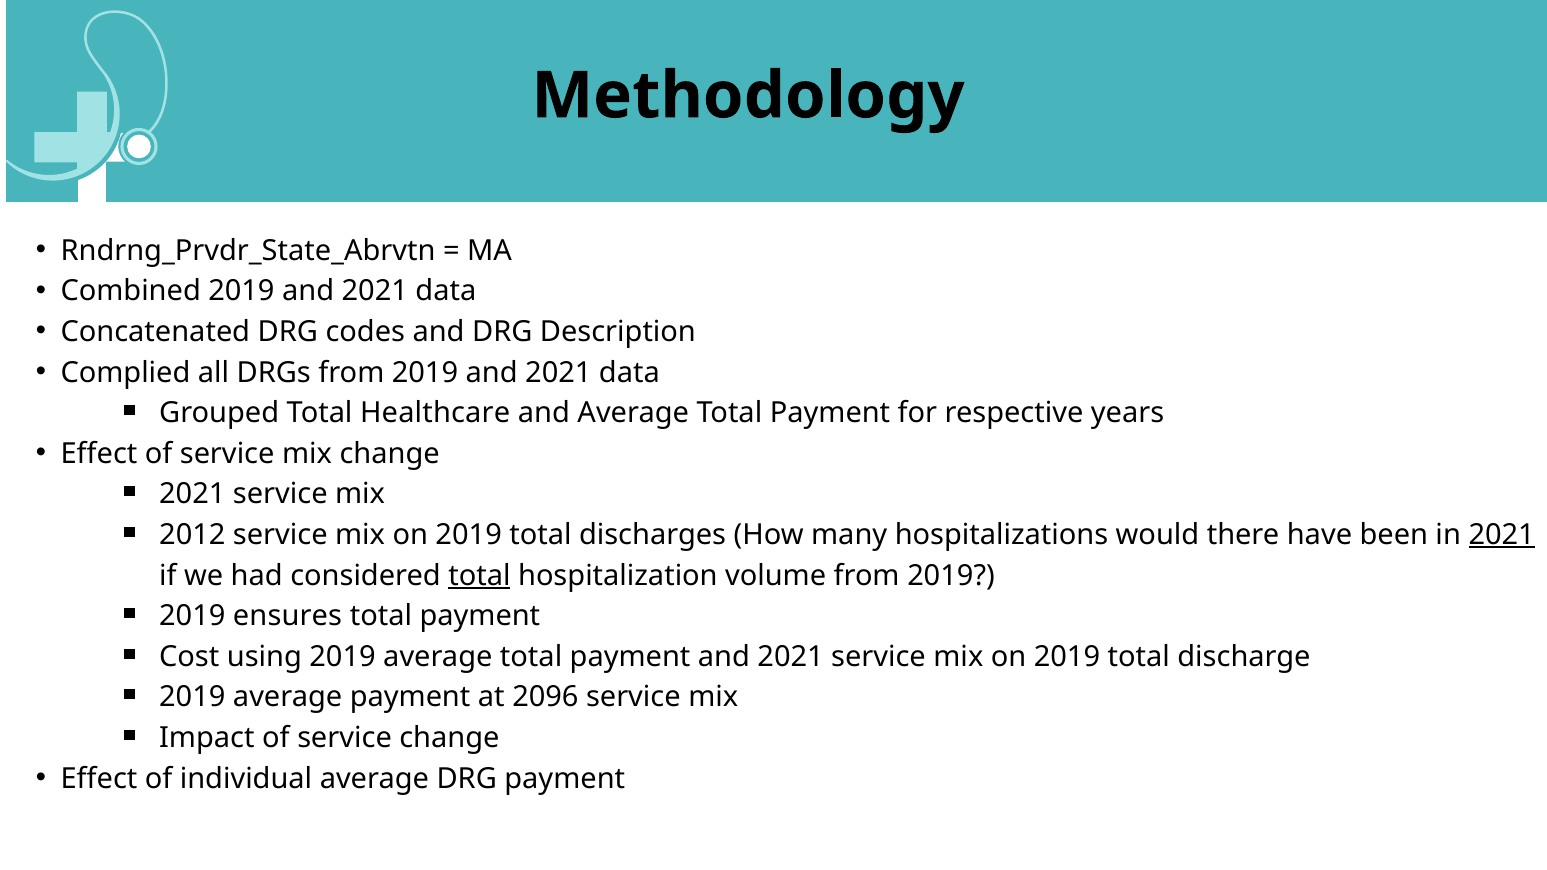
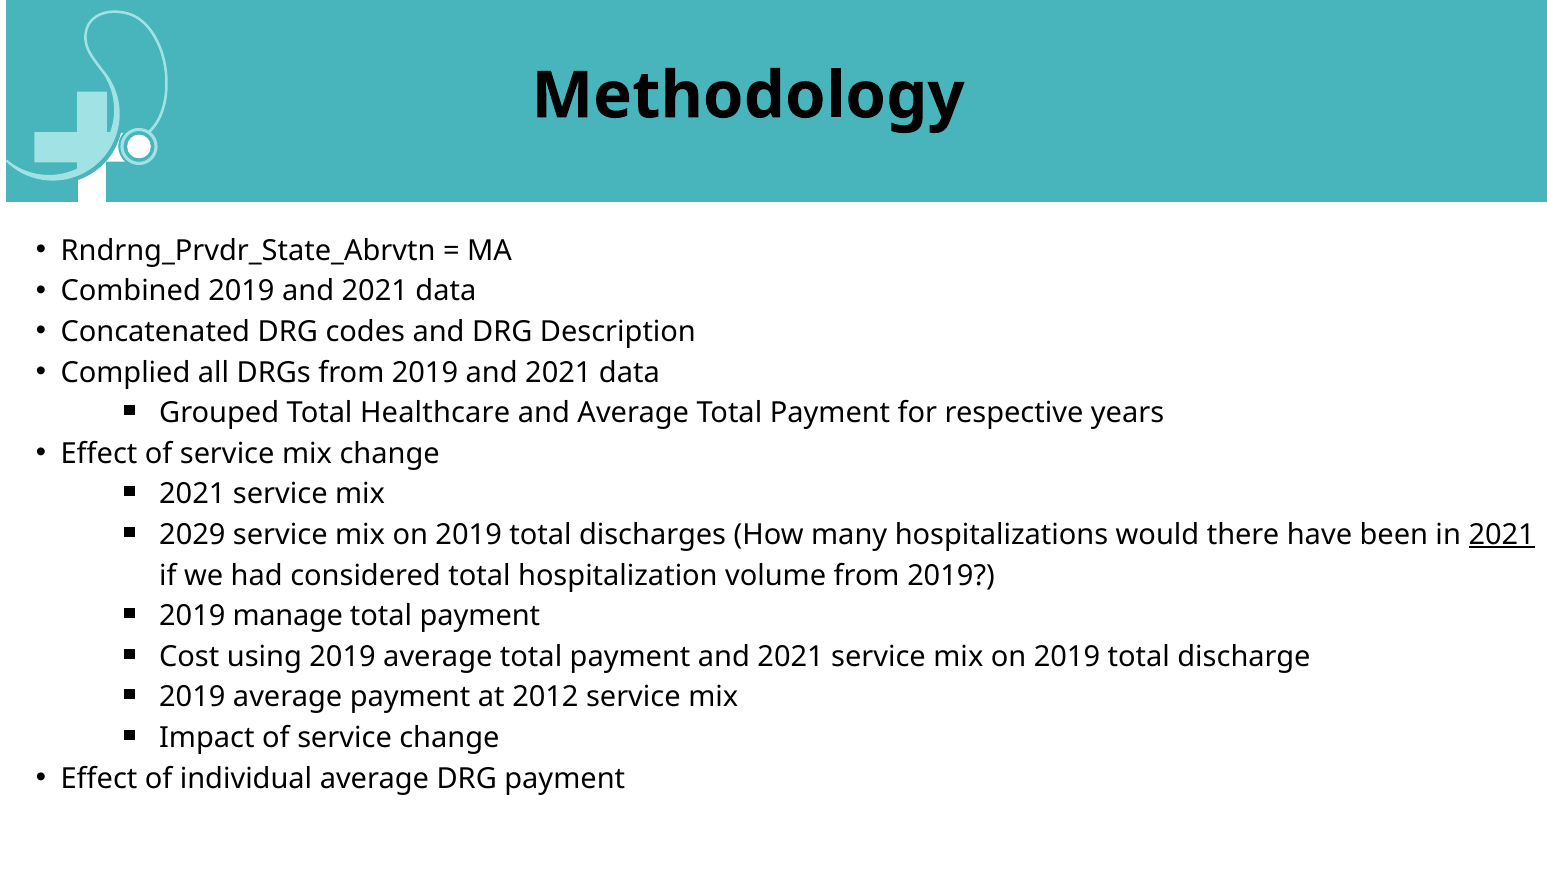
2012: 2012 -> 2029 (192, 535)
total underline: present -> none (479, 576)
ensures: ensures -> manage (288, 616)
2096: 2096 -> 2012 (545, 697)
